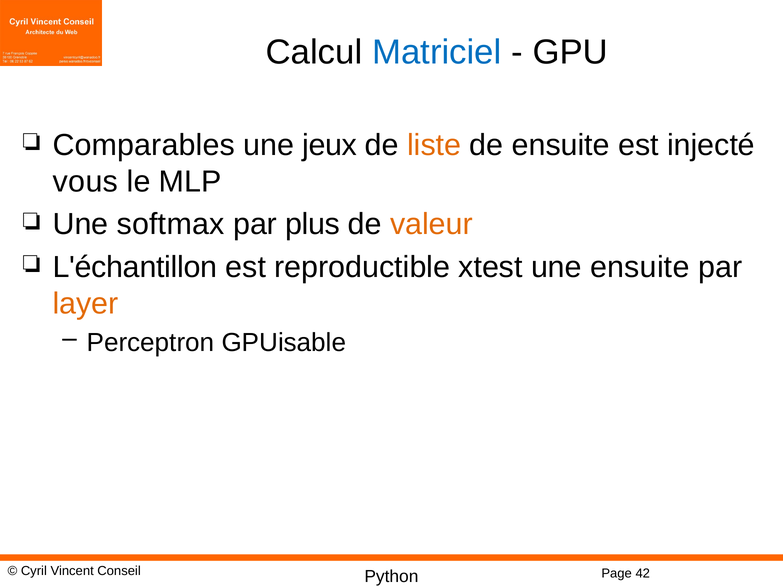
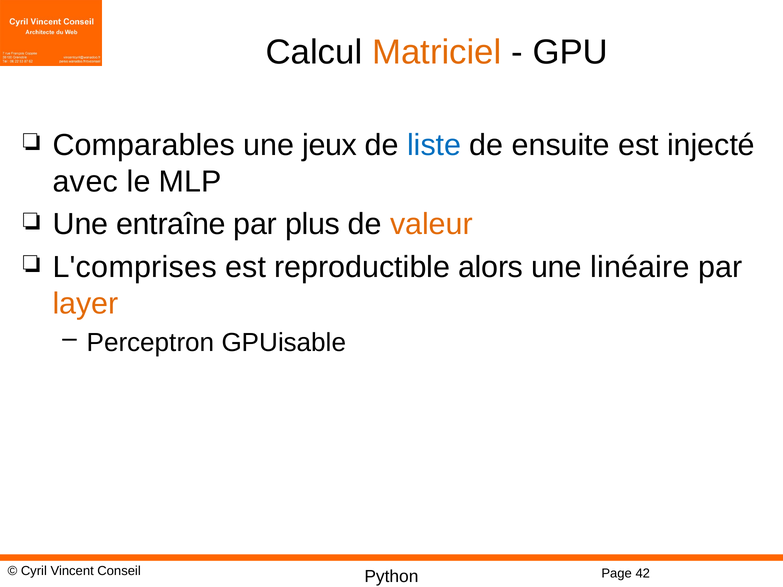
Matriciel colour: blue -> orange (437, 52)
liste colour: orange -> blue (434, 145)
vous: vous -> avec (85, 182)
softmax: softmax -> entraîne (171, 225)
L'échantillon: L'échantillon -> L'comprises (135, 267)
xtest: xtest -> alors (491, 267)
une ensuite: ensuite -> linéaire (640, 267)
